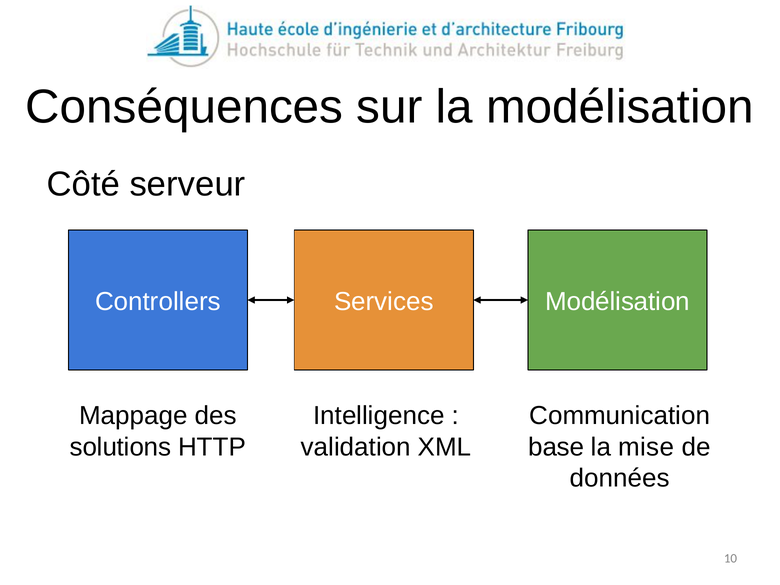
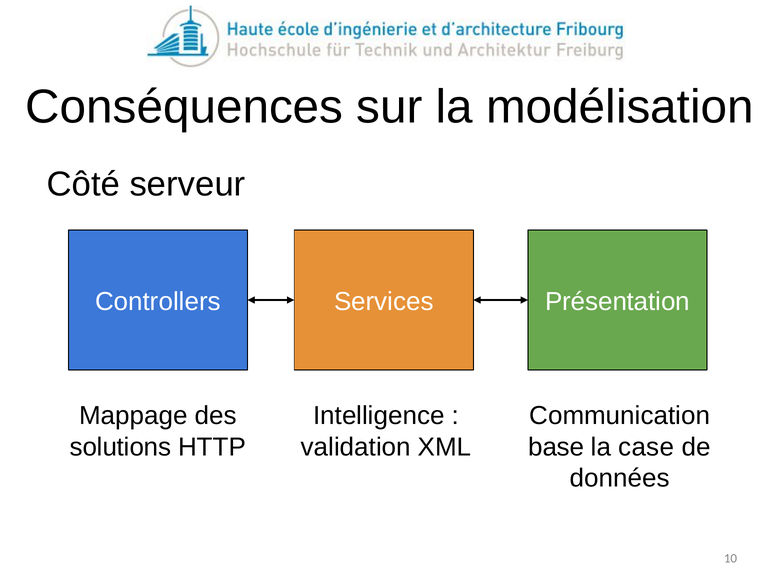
Modélisation: Modélisation -> Présentation (618, 302)
mise: mise -> case (646, 447)
